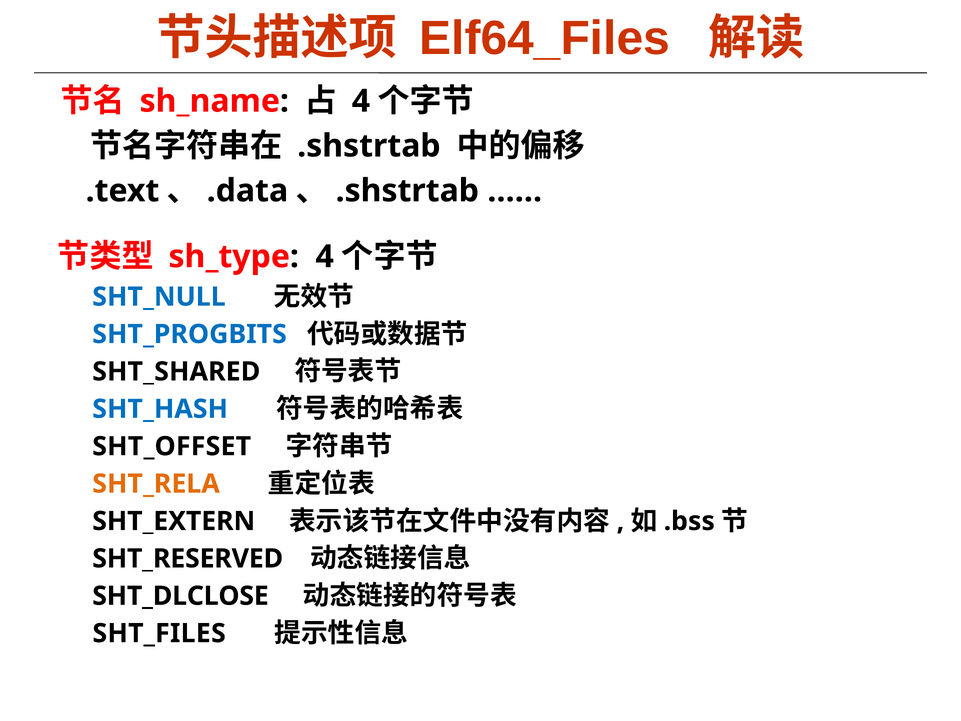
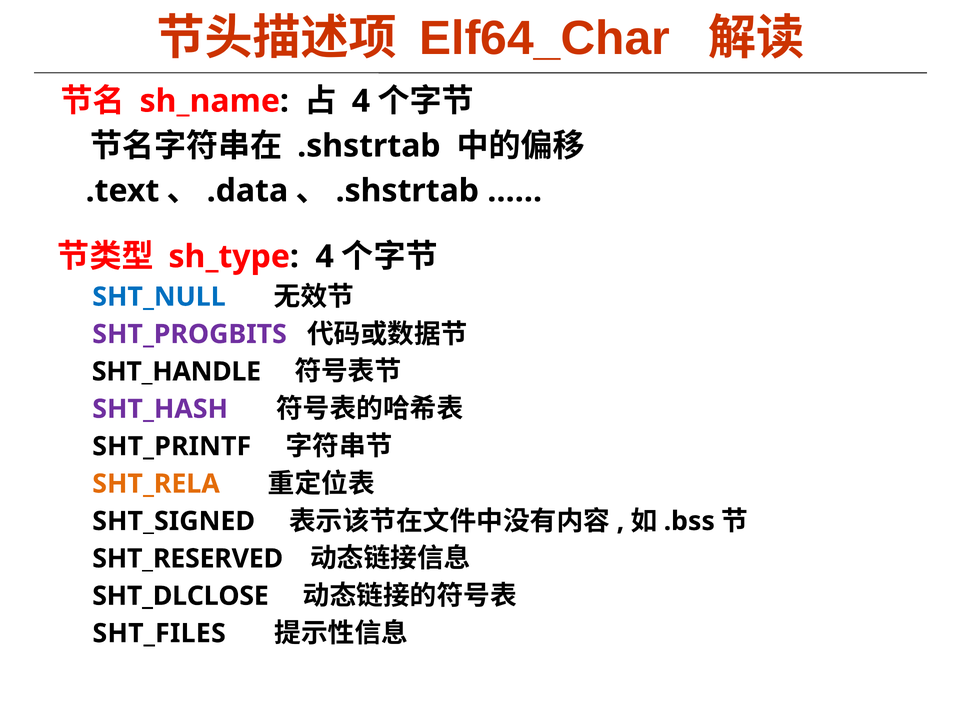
Elf64_Files: Elf64_Files -> Elf64_Char (545, 39)
SHT_PROGBITS colour: blue -> purple (190, 334)
SHT_SHARED: SHT_SHARED -> SHT_HANDLE (176, 371)
SHT_HASH colour: blue -> purple (160, 409)
SHT_OFFSET: SHT_OFFSET -> SHT_PRINTF (172, 446)
SHT_EXTERN: SHT_EXTERN -> SHT_SIGNED (174, 521)
